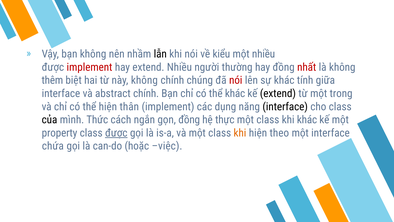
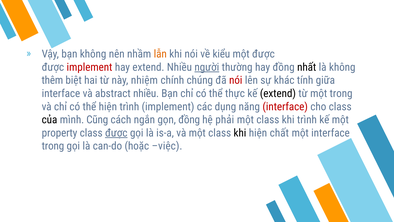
lẫn colour: black -> orange (160, 54)
một nhiều: nhiều -> được (263, 54)
người underline: none -> present (207, 67)
nhất colour: red -> black (307, 67)
này không: không -> nhiệm (144, 80)
abstract chính: chính -> nhiều (146, 93)
thể khác: khác -> thực (235, 93)
hiện thân: thân -> trình (129, 106)
interface colour: black -> red (285, 106)
Thức: Thức -> Cũng (97, 120)
thực: thực -> phải (225, 120)
khi khác: khác -> trình (307, 120)
khi colour: orange -> black (240, 133)
theo: theo -> chất (279, 133)
chứa: chứa -> trong (53, 146)
